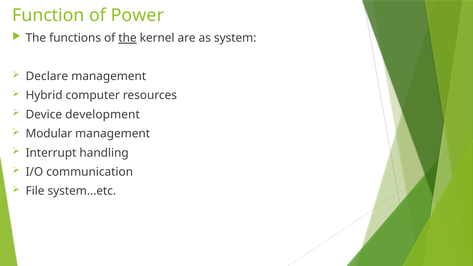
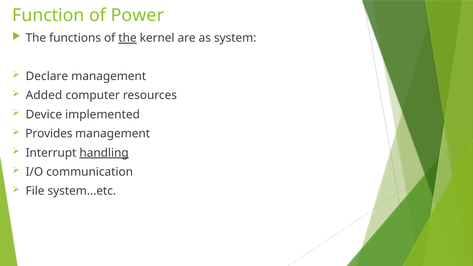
Hybrid: Hybrid -> Added (44, 95)
development: development -> implemented (103, 115)
Modular: Modular -> Provides (49, 134)
handling underline: none -> present (104, 153)
